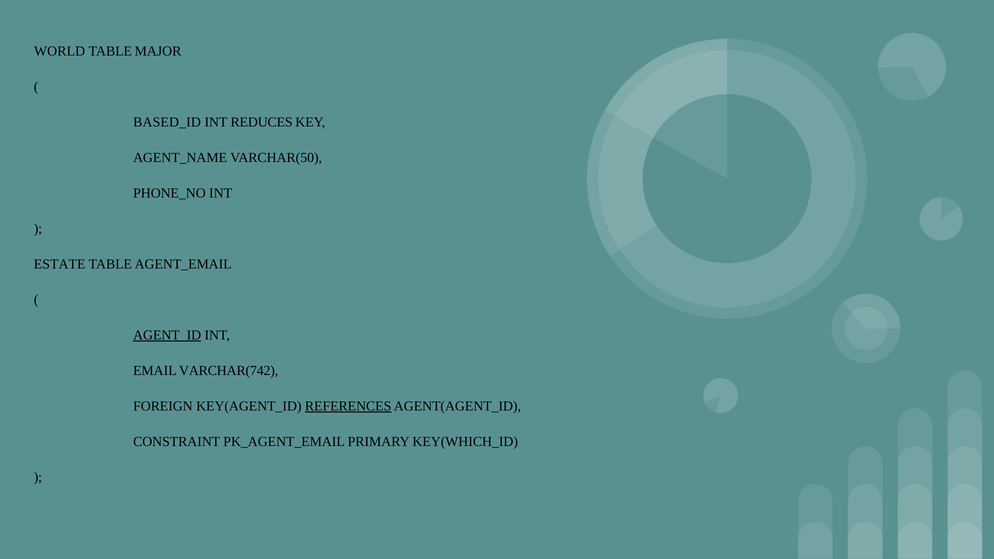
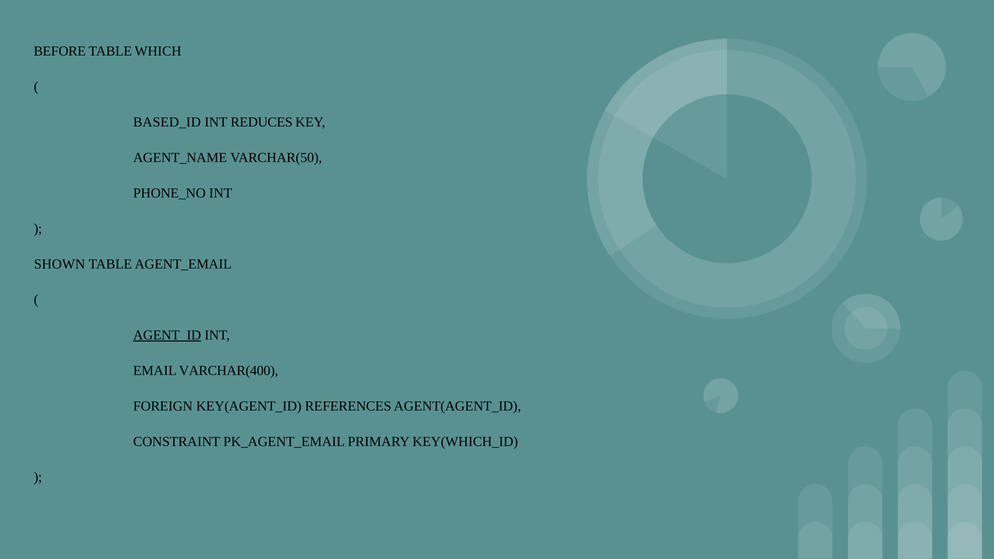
WORLD: WORLD -> BEFORE (60, 51)
MAJOR: MAJOR -> WHICH (158, 51)
ESTATE: ESTATE -> SHOWN (60, 264)
VARCHAR(742: VARCHAR(742 -> VARCHAR(400 (229, 371)
REFERENCES underline: present -> none (348, 406)
